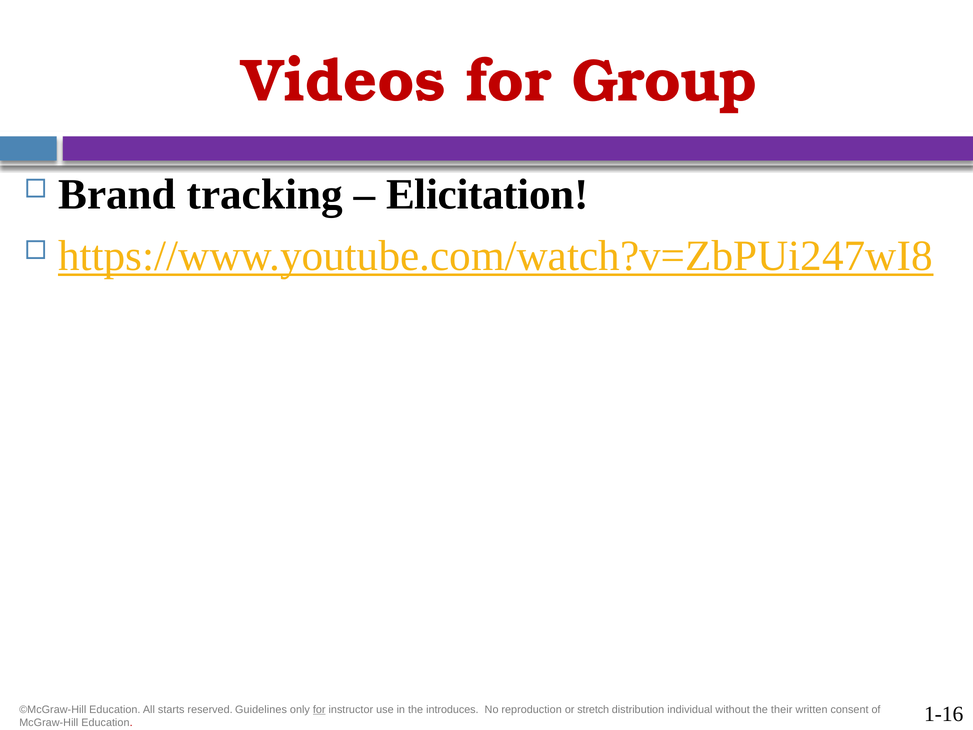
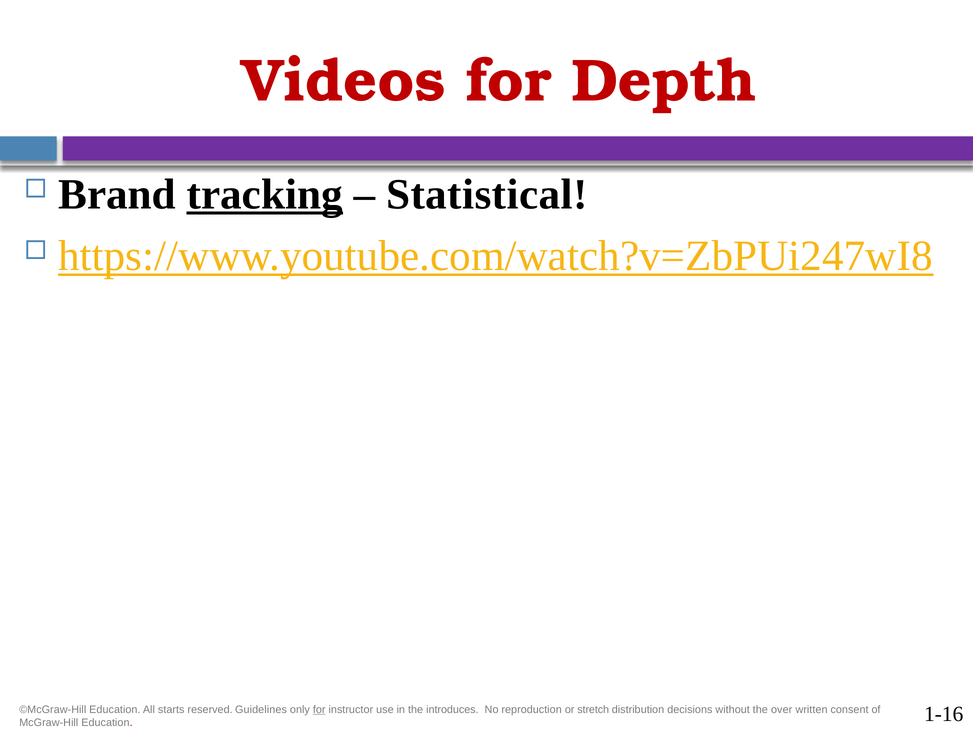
Group: Group -> Depth (664, 81)
tracking underline: none -> present (265, 194)
Elicitation: Elicitation -> Statistical (487, 194)
individual: individual -> decisions (690, 709)
their: their -> over (782, 709)
